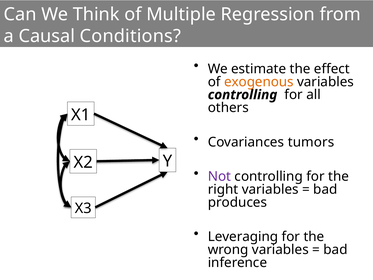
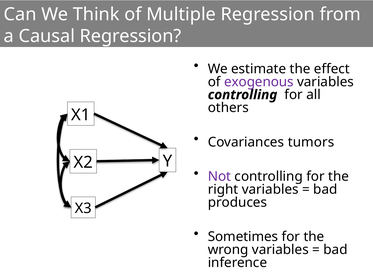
Causal Conditions: Conditions -> Regression (130, 36)
exogenous colour: orange -> purple (259, 82)
Leveraging: Leveraging -> Sometimes (243, 237)
